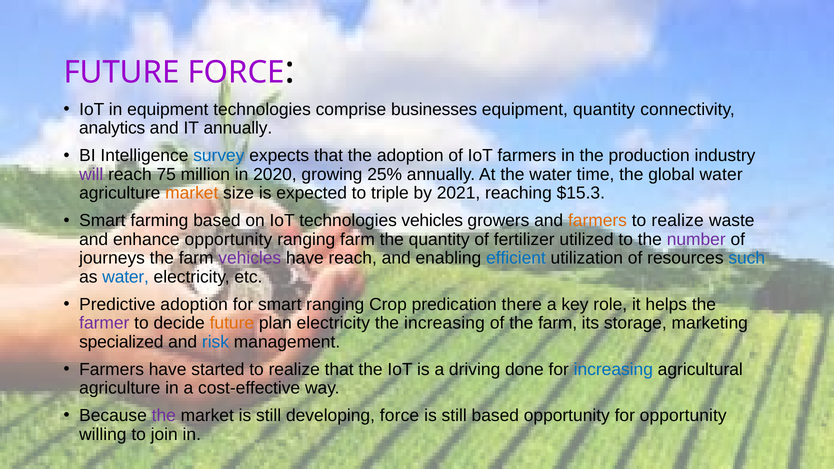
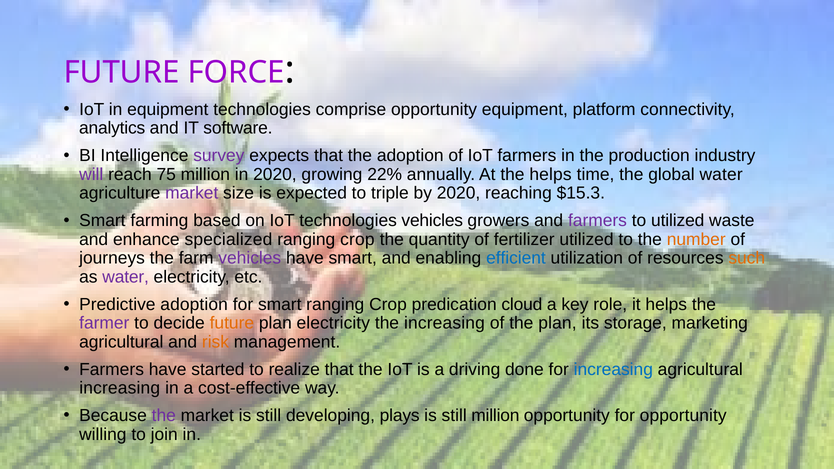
comprise businesses: businesses -> opportunity (434, 109)
equipment quantity: quantity -> platform (604, 109)
IT annually: annually -> software (238, 128)
survey colour: blue -> purple (219, 156)
25%: 25% -> 22% (385, 174)
the water: water -> helps (551, 174)
market colour: orange -> purple (192, 193)
by 2021: 2021 -> 2020 (459, 193)
farmers colour: orange -> purple (597, 221)
realize: realize -> utilized (678, 221)
enhance opportunity: opportunity -> specialized (228, 239)
farm: farm -> crop (357, 239)
number colour: purple -> orange (696, 239)
have reach: reach -> smart (353, 258)
such colour: blue -> orange (747, 258)
water colour: blue -> purple (126, 277)
there: there -> cloud (522, 304)
of the farm: farm -> plan (557, 323)
specialized: specialized -> agricultural (121, 342)
risk colour: blue -> orange (215, 342)
agriculture: agriculture -> increasing (120, 388)
developing force: force -> plays (400, 416)
still based: based -> million (495, 416)
